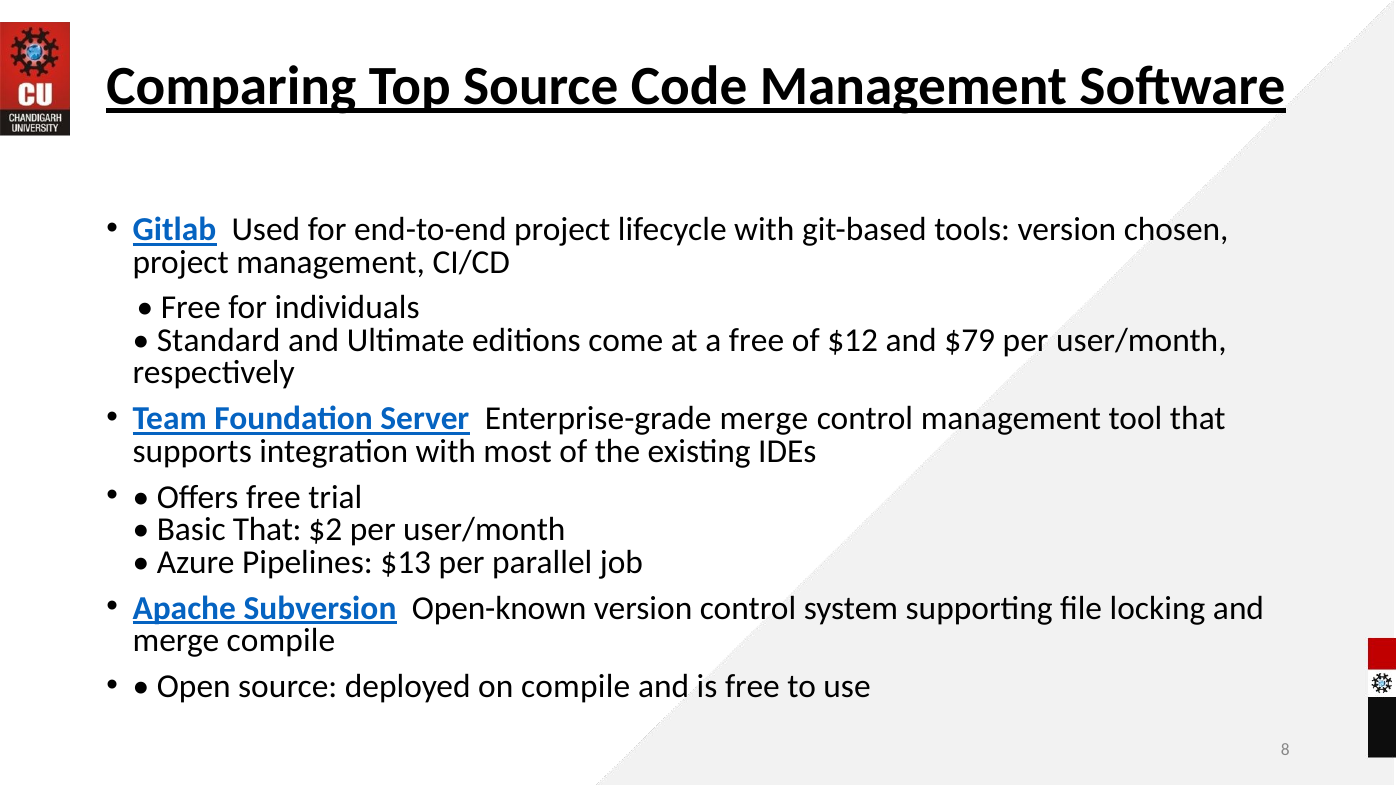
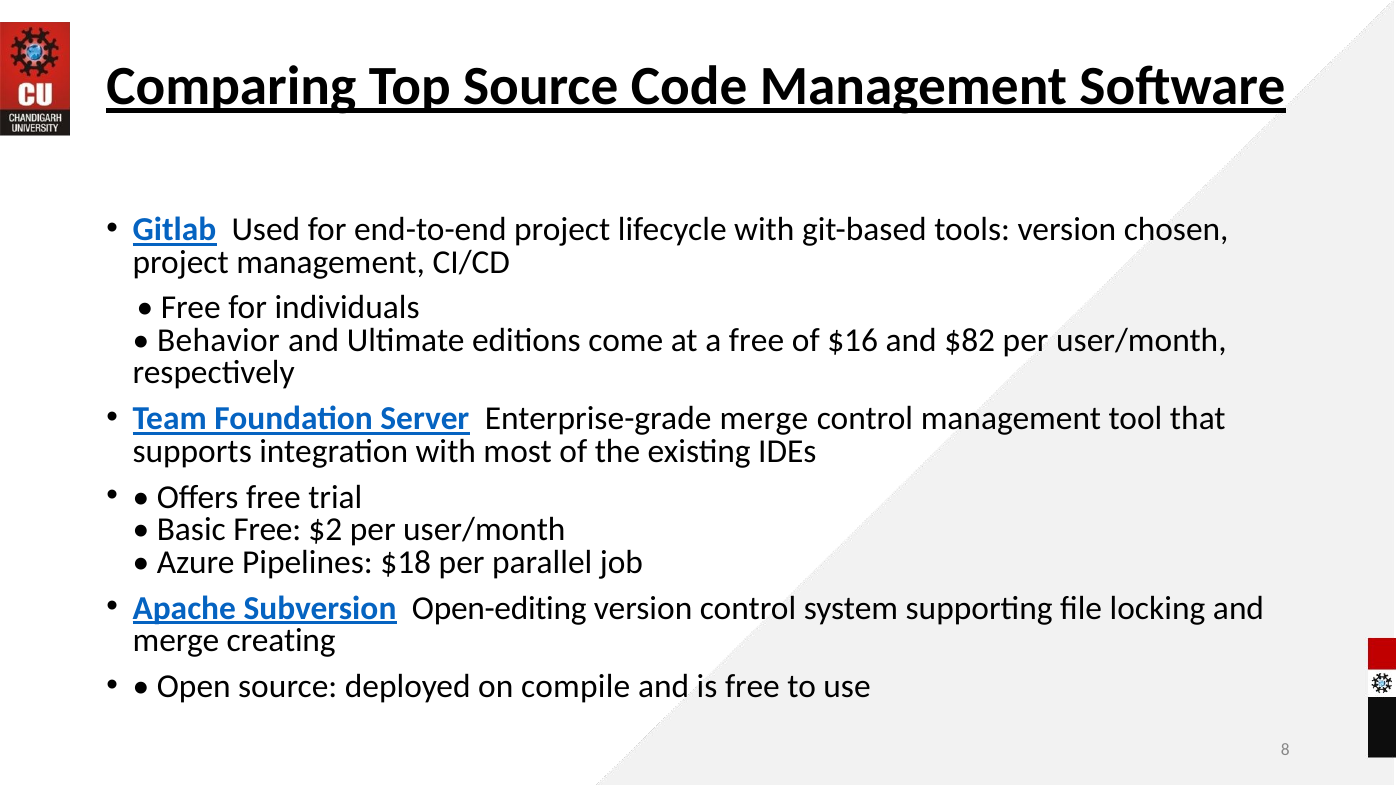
Standard: Standard -> Behavior (218, 340)
$12: $12 -> $16 (853, 340)
$79: $79 -> $82 (970, 340)
Basic That: That -> Free (267, 530)
$13: $13 -> $18 (406, 562)
Open-known: Open-known -> Open-editing (499, 608)
merge compile: compile -> creating (281, 641)
